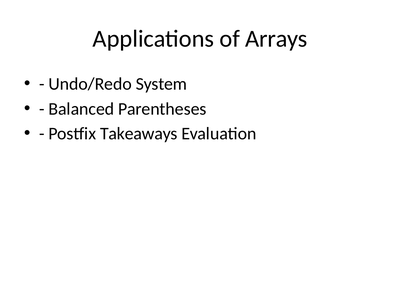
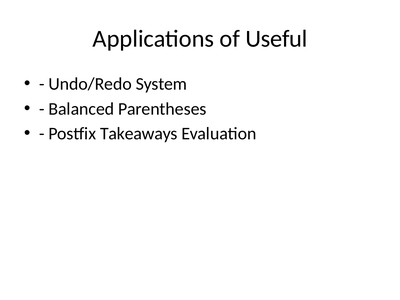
Arrays: Arrays -> Useful (276, 39)
